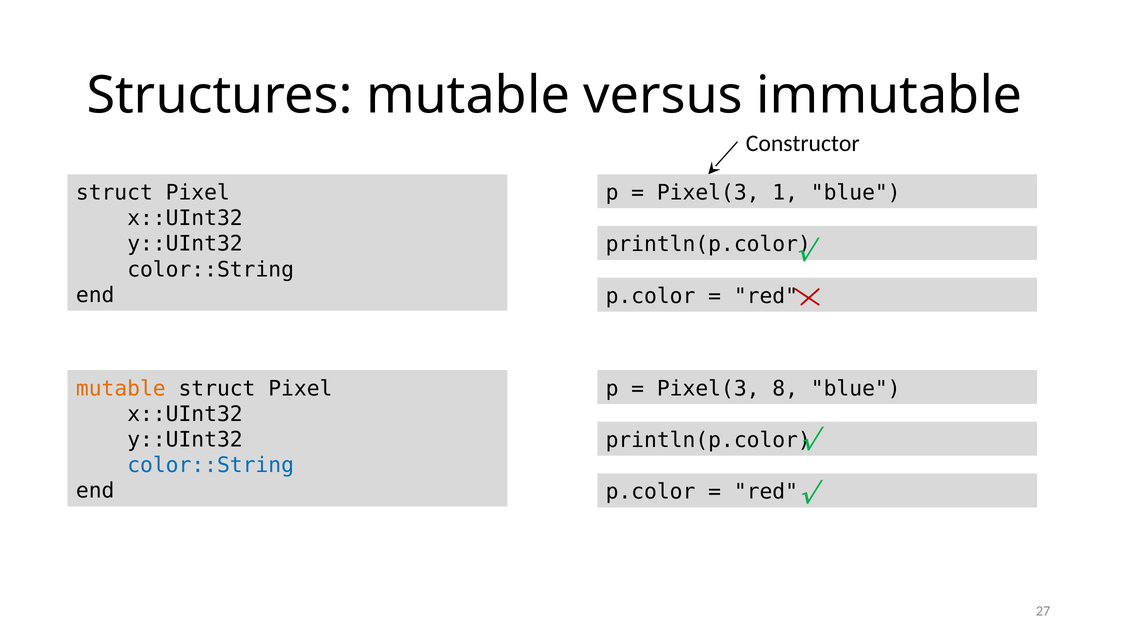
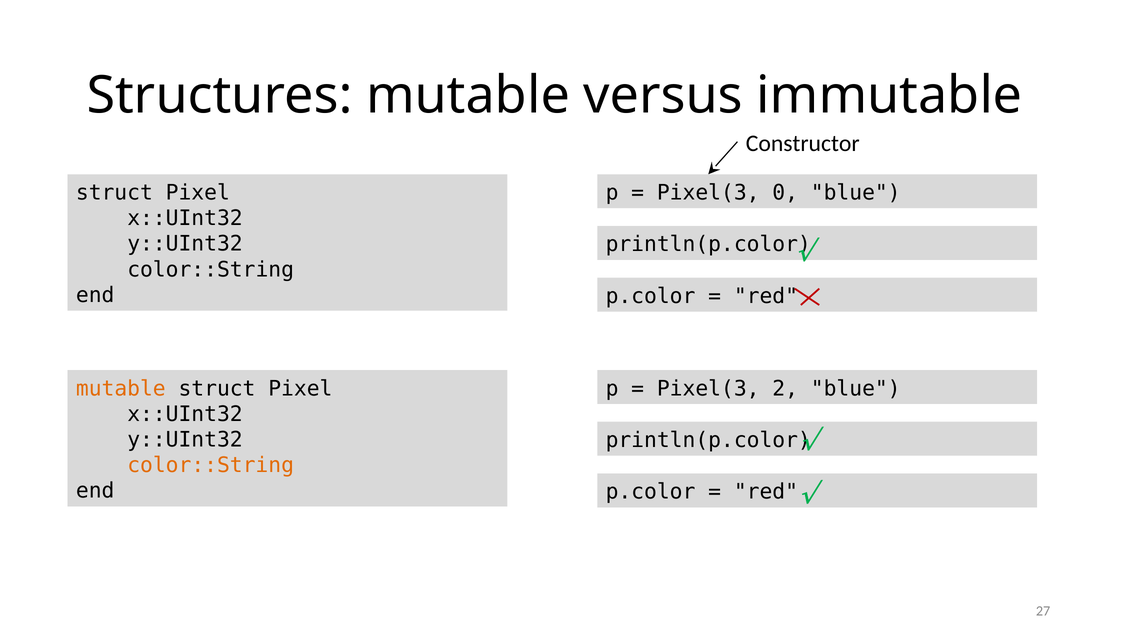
1: 1 -> 0 (785, 193)
8: 8 -> 2 (785, 388)
color::String colour: blue -> orange (211, 465)
